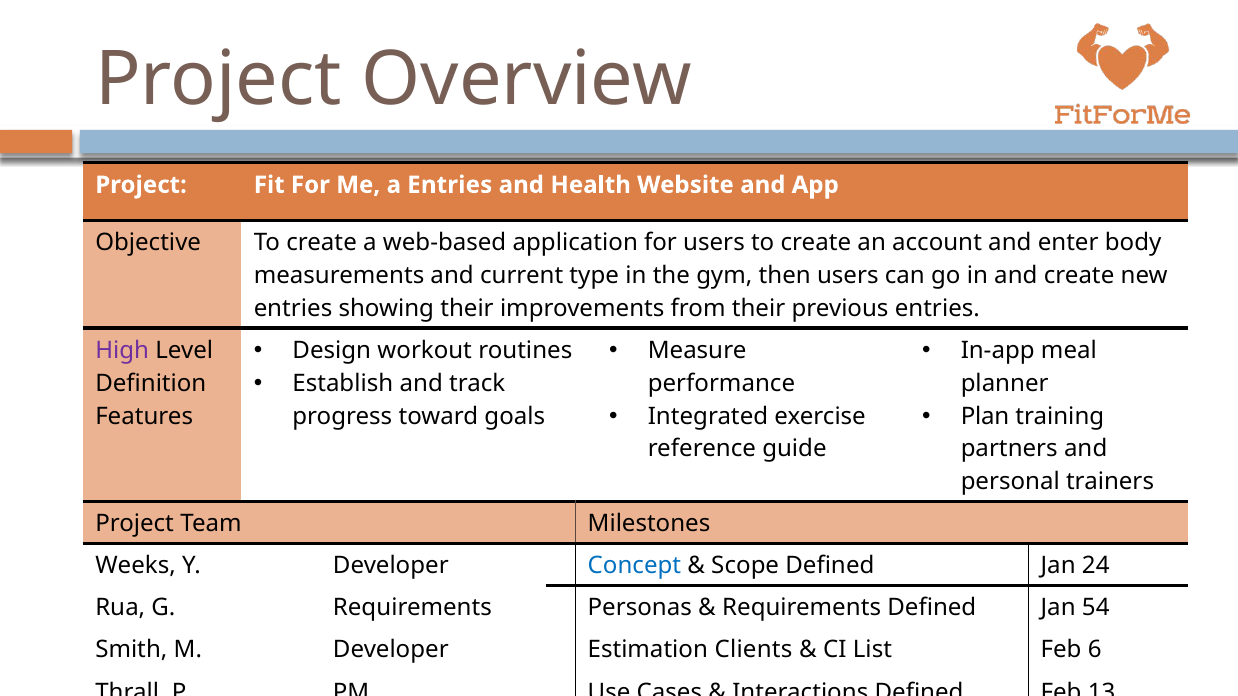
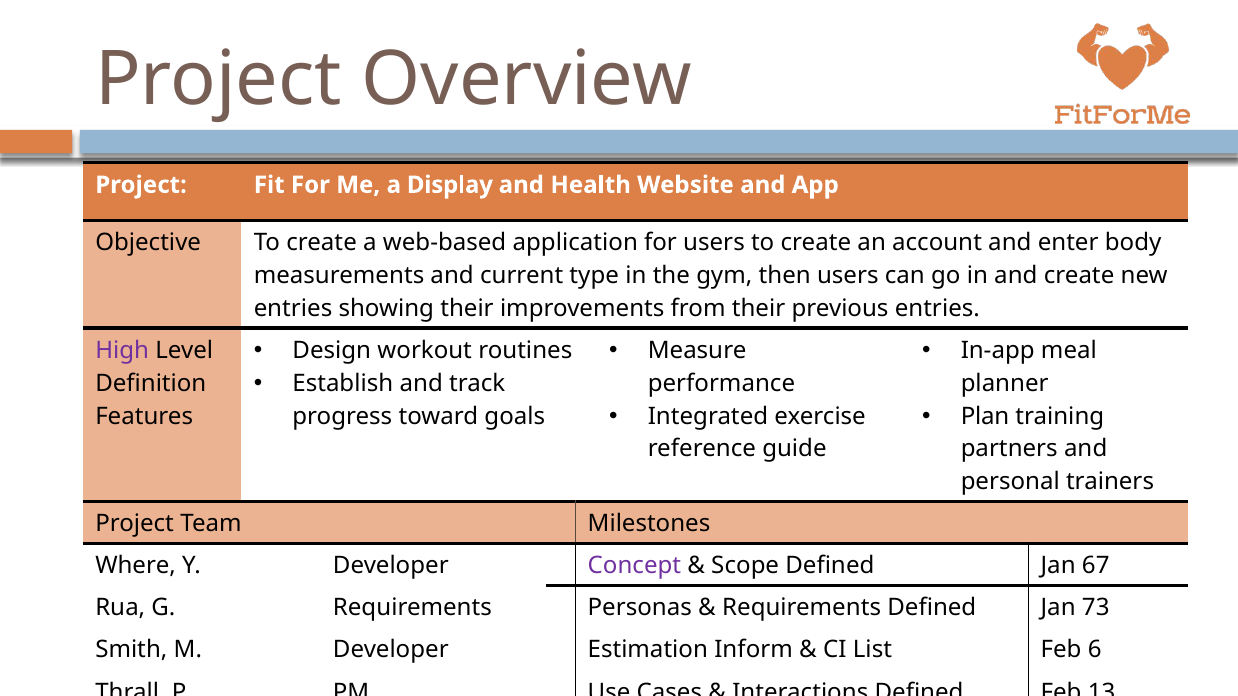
a Entries: Entries -> Display (450, 185)
Weeks: Weeks -> Where (136, 566)
Concept colour: blue -> purple (634, 566)
24: 24 -> 67 (1096, 566)
54: 54 -> 73 (1096, 608)
Clients: Clients -> Inform (754, 650)
